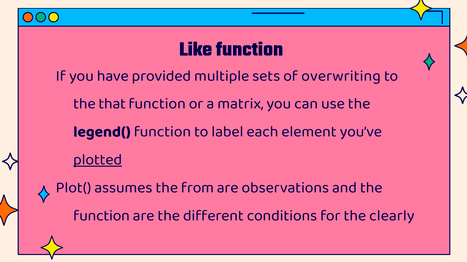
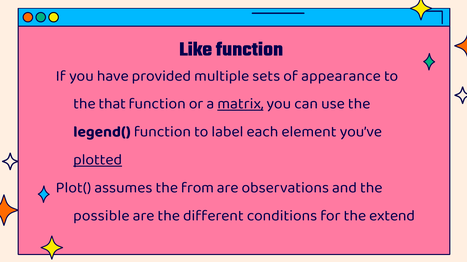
overwriting: overwriting -> appearance (341, 76)
matrix underline: none -> present (240, 104)
function: function -> possible (101, 216)
clearly: clearly -> extend (392, 216)
